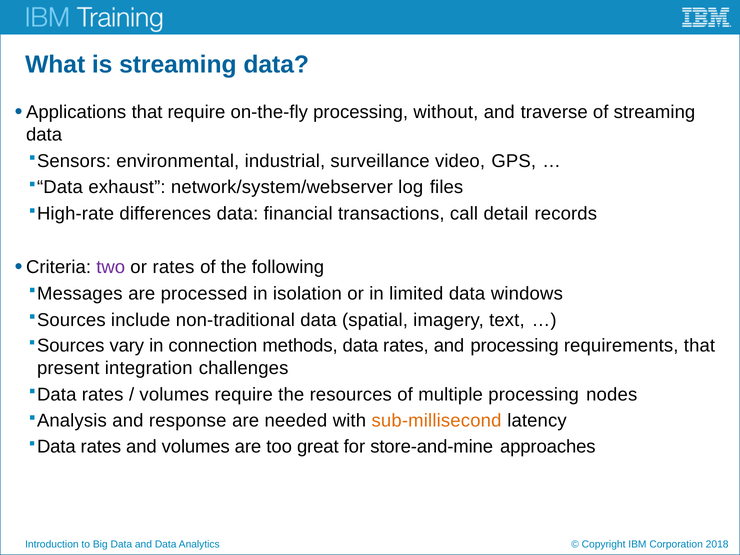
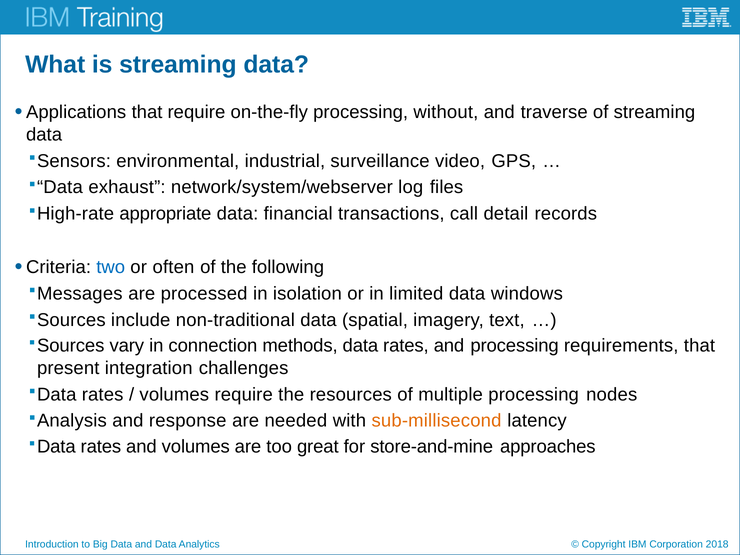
differences: differences -> appropriate (165, 214)
two colour: purple -> blue (111, 267)
or rates: rates -> often (173, 267)
